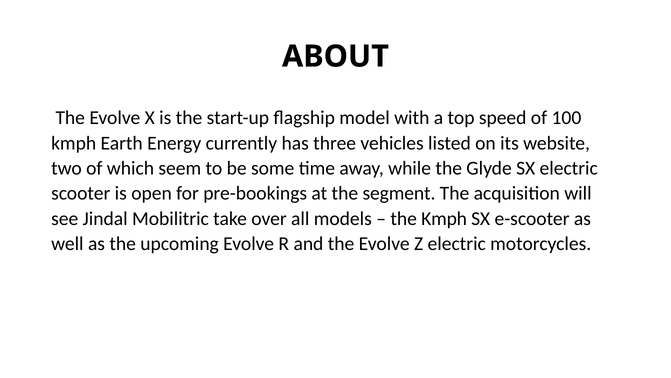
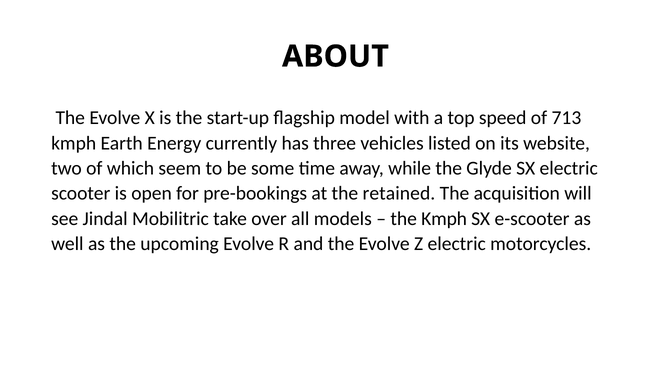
100: 100 -> 713 (566, 118)
segment: segment -> retained (399, 193)
